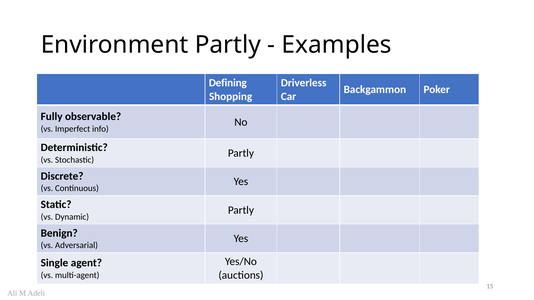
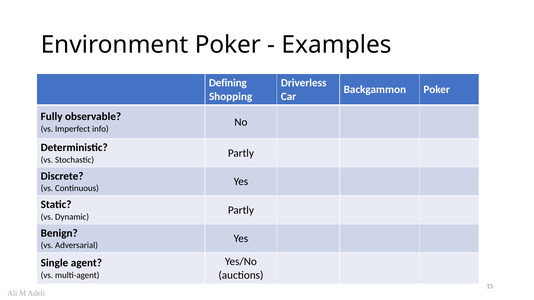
Environment Partly: Partly -> Poker (228, 45)
